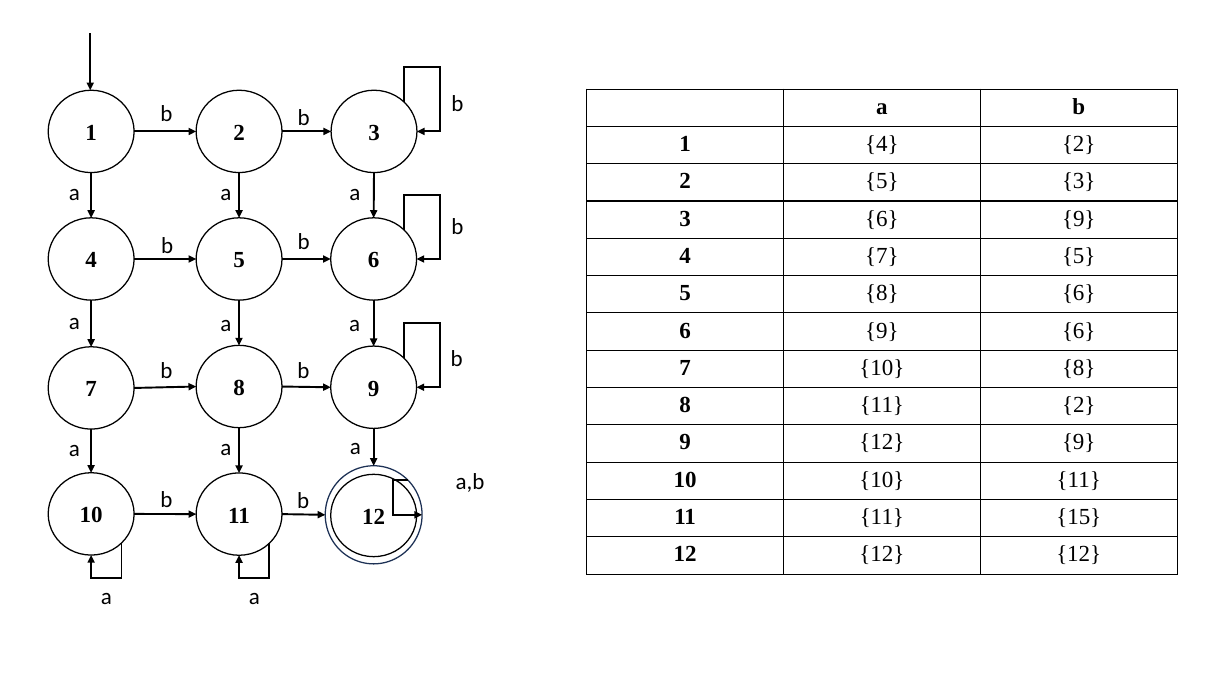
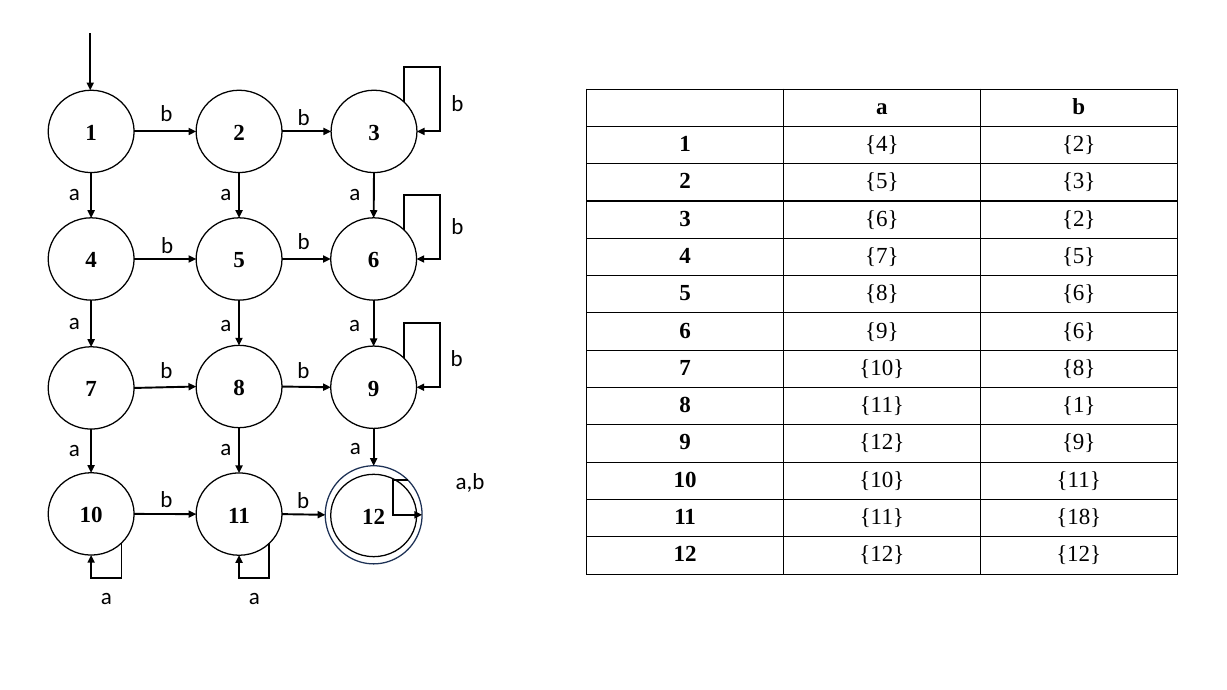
3 6 9: 9 -> 2 (1079, 219)
11 2: 2 -> 1 (1079, 405)
15: 15 -> 18 (1079, 517)
